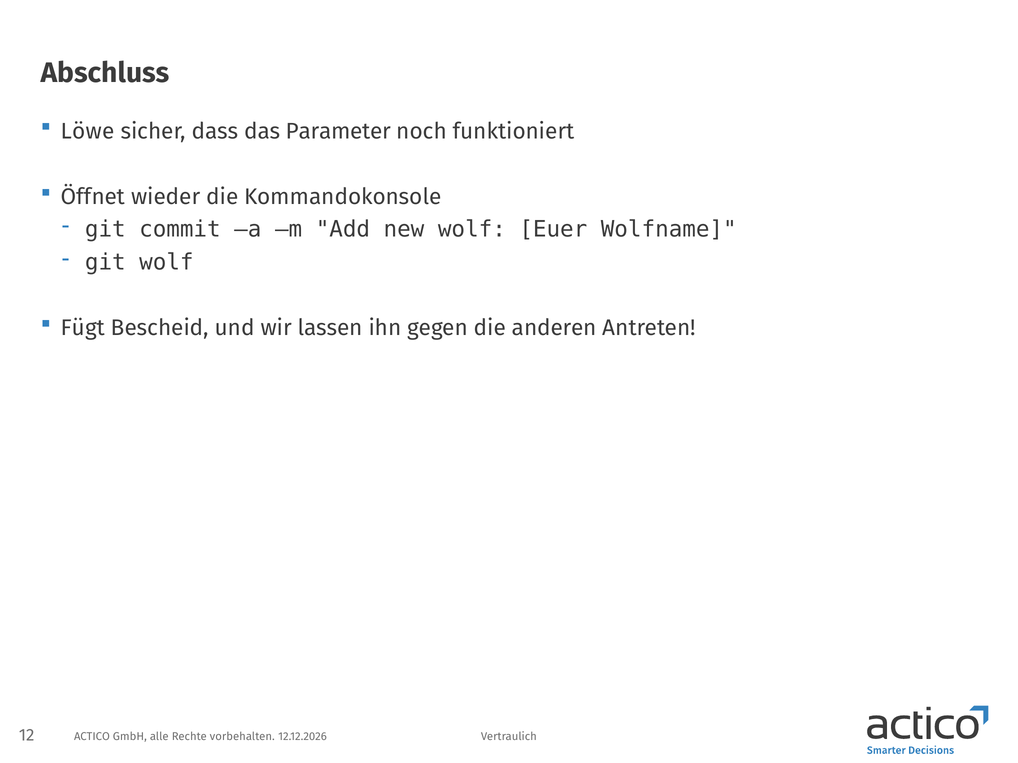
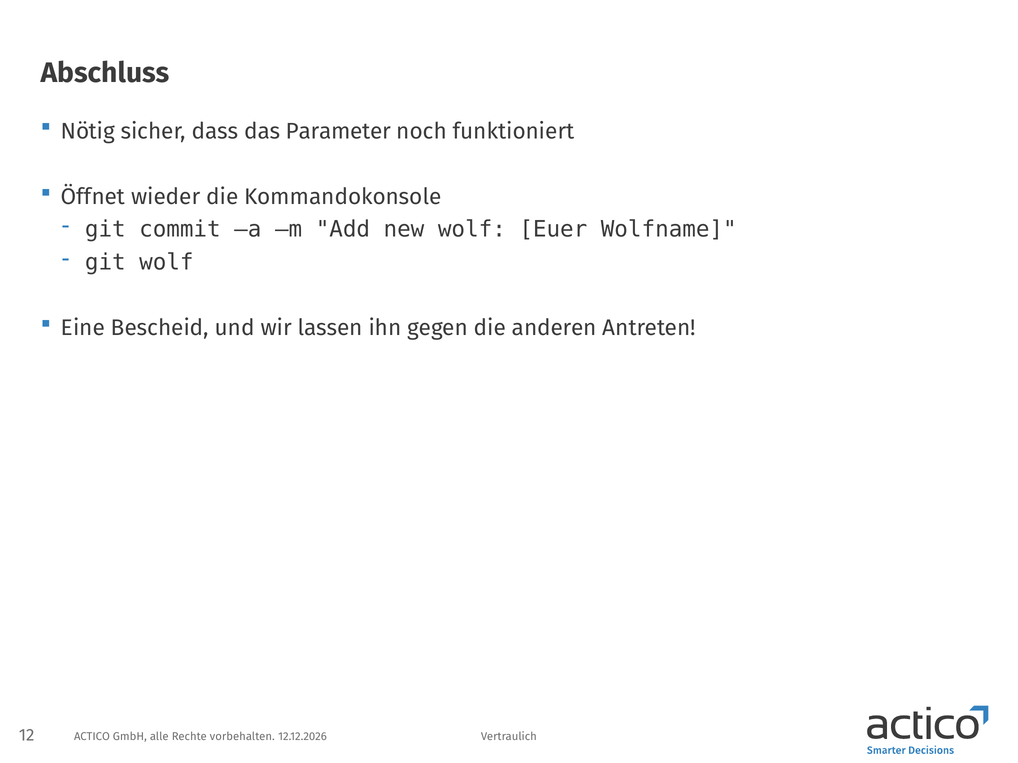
Löwe: Löwe -> Nötig (88, 131)
Fügt: Fügt -> Eine (83, 328)
